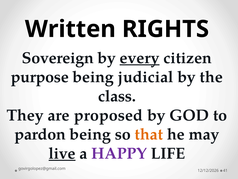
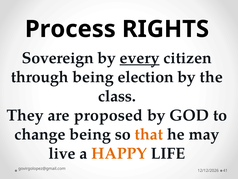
Written: Written -> Process (70, 29)
purpose: purpose -> through (40, 77)
judicial: judicial -> election (146, 77)
pardon: pardon -> change (40, 134)
live underline: present -> none (62, 153)
HAPPY colour: purple -> orange (119, 153)
